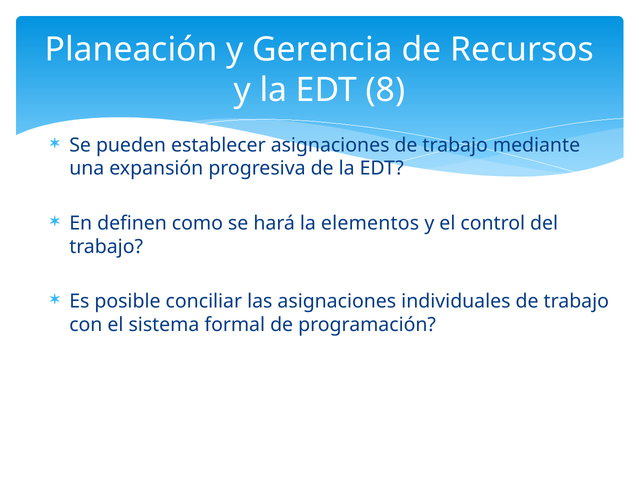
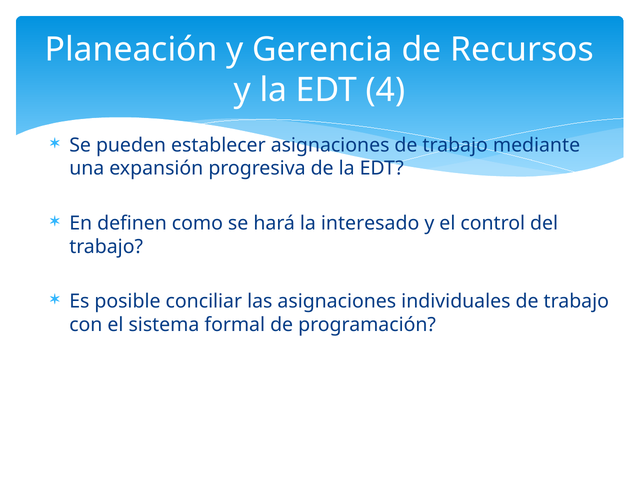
8: 8 -> 4 (386, 90)
elementos: elementos -> interesado (370, 223)
